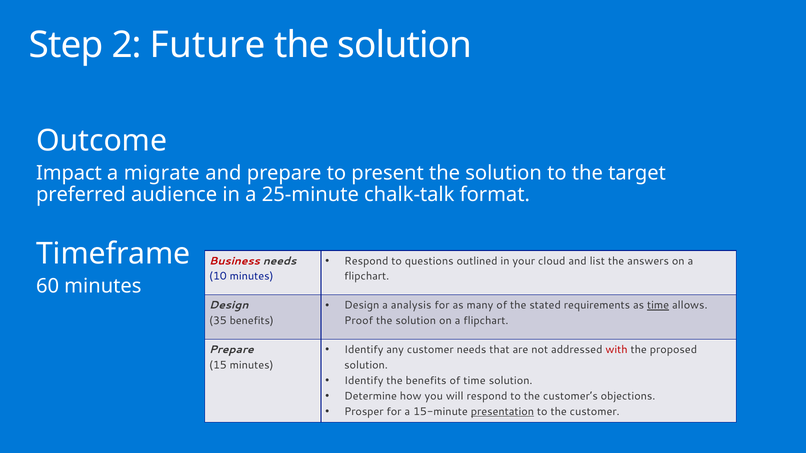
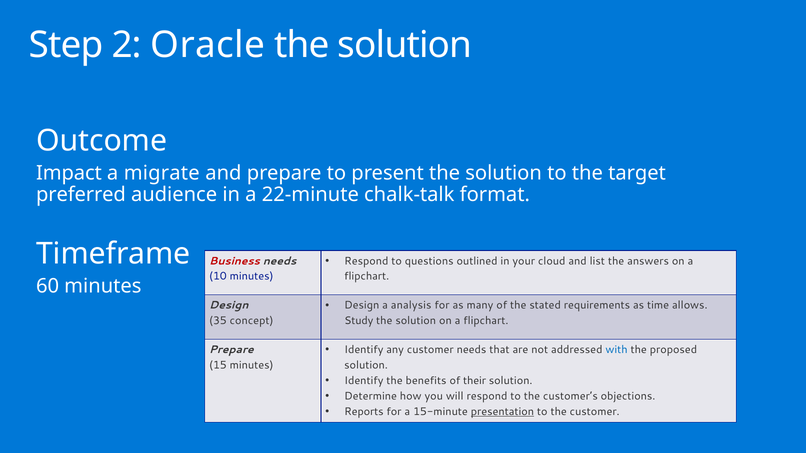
Future: Future -> Oracle (208, 45)
25-minute: 25-minute -> 22-minute (310, 195)
time underline: present -> none (658, 306)
35 benefits: benefits -> concept (252, 321)
Proof: Proof -> Study (359, 321)
with colour: red -> blue (617, 350)
of time: time -> their (475, 381)
Prosper: Prosper -> Reports (364, 412)
